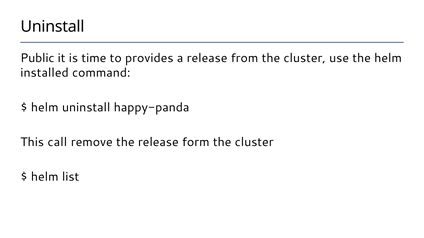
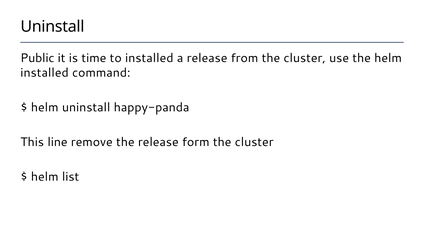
to provides: provides -> installed (149, 58)
call: call -> line (57, 142)
